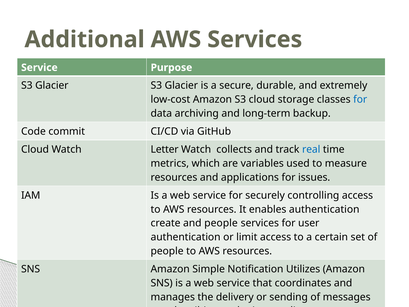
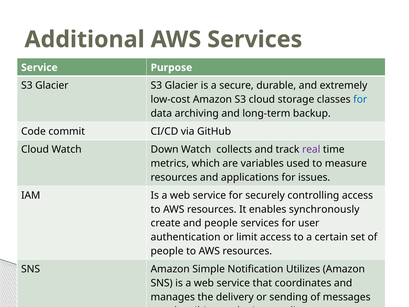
Letter: Letter -> Down (165, 149)
real colour: blue -> purple (311, 149)
enables authentication: authentication -> synchronously (324, 209)
